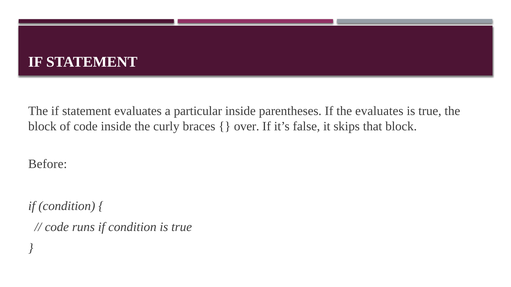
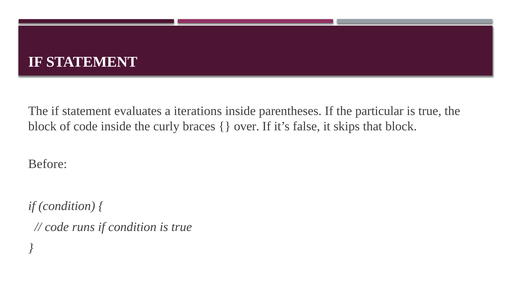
particular: particular -> iterations (198, 111)
the evaluates: evaluates -> particular (379, 111)
